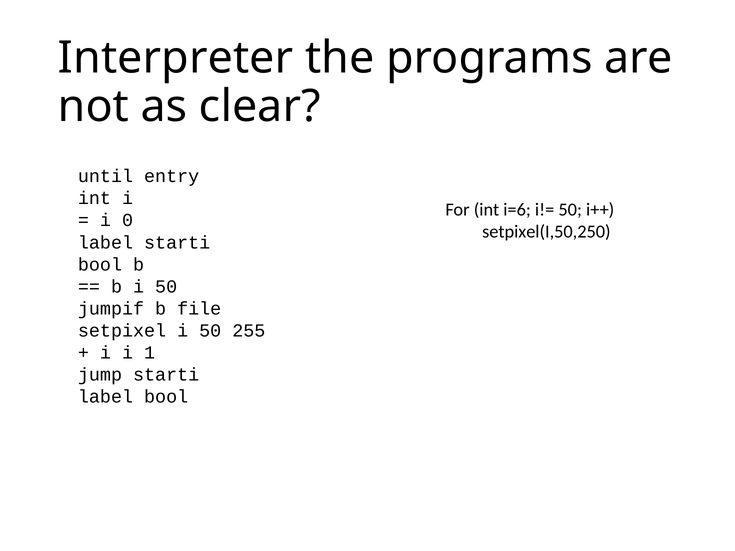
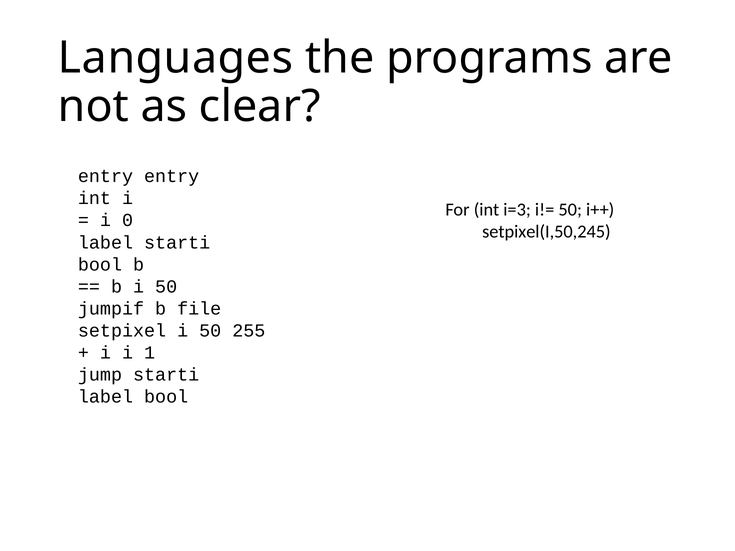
Interpreter: Interpreter -> Languages (175, 58)
until: until -> entry (105, 176)
i=6: i=6 -> i=3 (517, 210)
setpixel(I,50,250: setpixel(I,50,250 -> setpixel(I,50,245 (546, 232)
